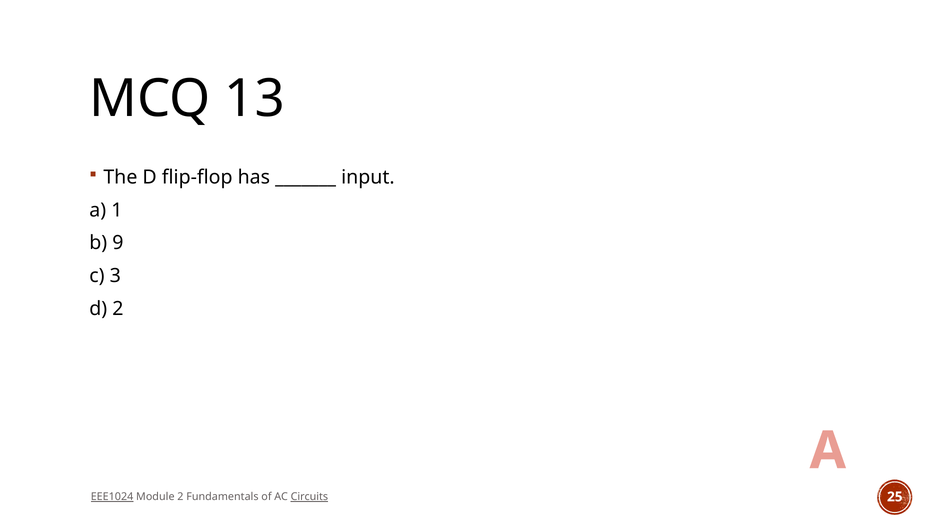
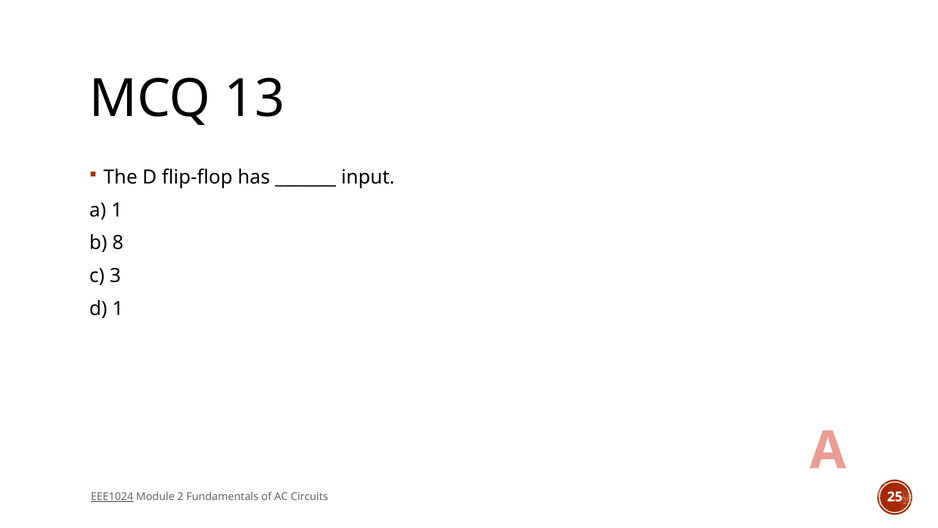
9: 9 -> 8 (118, 243)
d 2: 2 -> 1 (118, 308)
Circuits underline: present -> none (309, 496)
